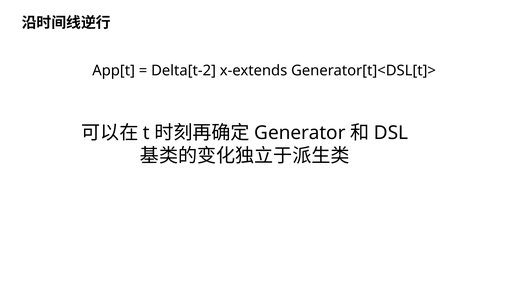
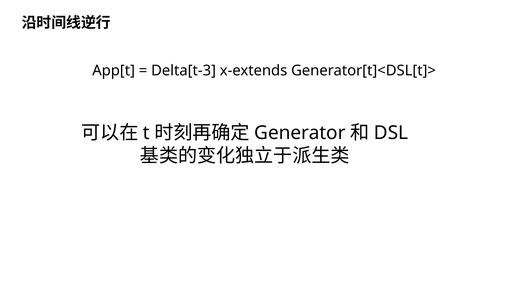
Delta[t-2: Delta[t-2 -> Delta[t-3 (184, 71)
